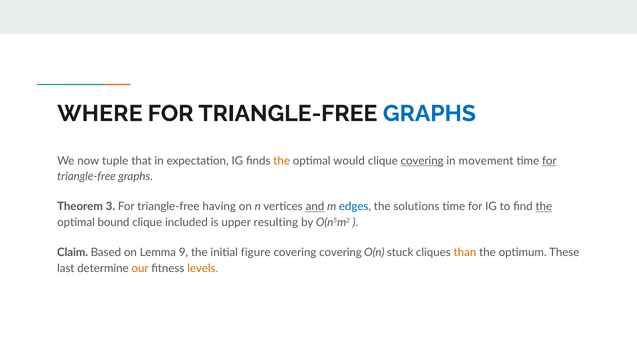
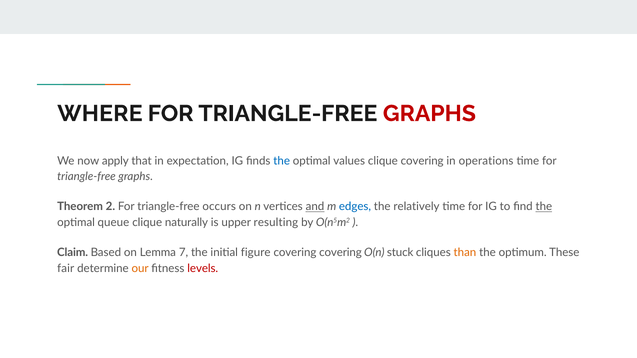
GRAPHS colour: blue -> red (429, 114)
tuple: tuple -> apply (115, 161)
the colour: orange -> blue (282, 161)
would: would -> values (349, 161)
covering underline: present -> none (422, 161)
movement: movement -> operations (486, 161)
for underline: present -> none (549, 161)
3: 3 -> 2 (110, 207)
having: having -> occurs (219, 207)
solutions: solutions -> relatively (416, 207)
bound: bound -> queue (113, 223)
included: included -> naturally (186, 223)
9: 9 -> 7 (184, 253)
last: last -> fair (66, 269)
levels colour: orange -> red (203, 269)
